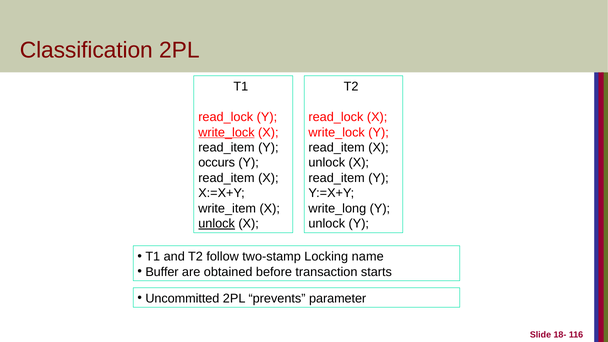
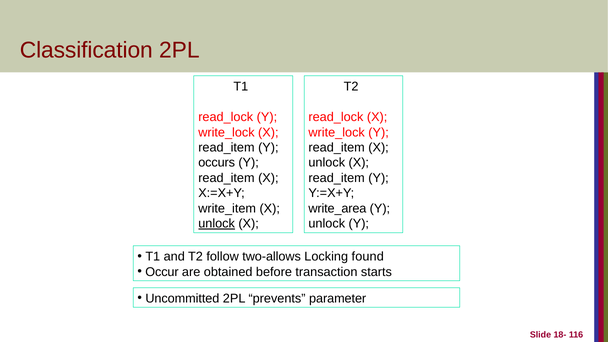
write_lock underline: present -> none (226, 132)
write_long: write_long -> write_area (337, 208)
two-stamp: two-stamp -> two-allows (272, 257)
name: name -> found (368, 257)
Buffer: Buffer -> Occur (162, 272)
